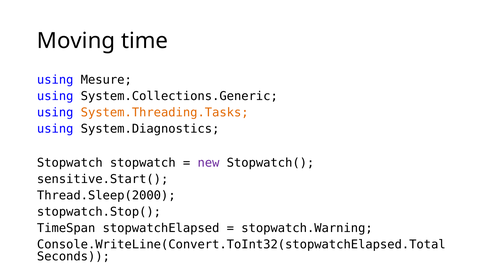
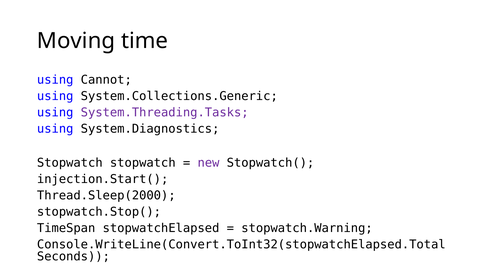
Mesure: Mesure -> Cannot (106, 80)
System.Threading.Tasks colour: orange -> purple (165, 113)
sensitive.Start(: sensitive.Start( -> injection.Start( (103, 179)
